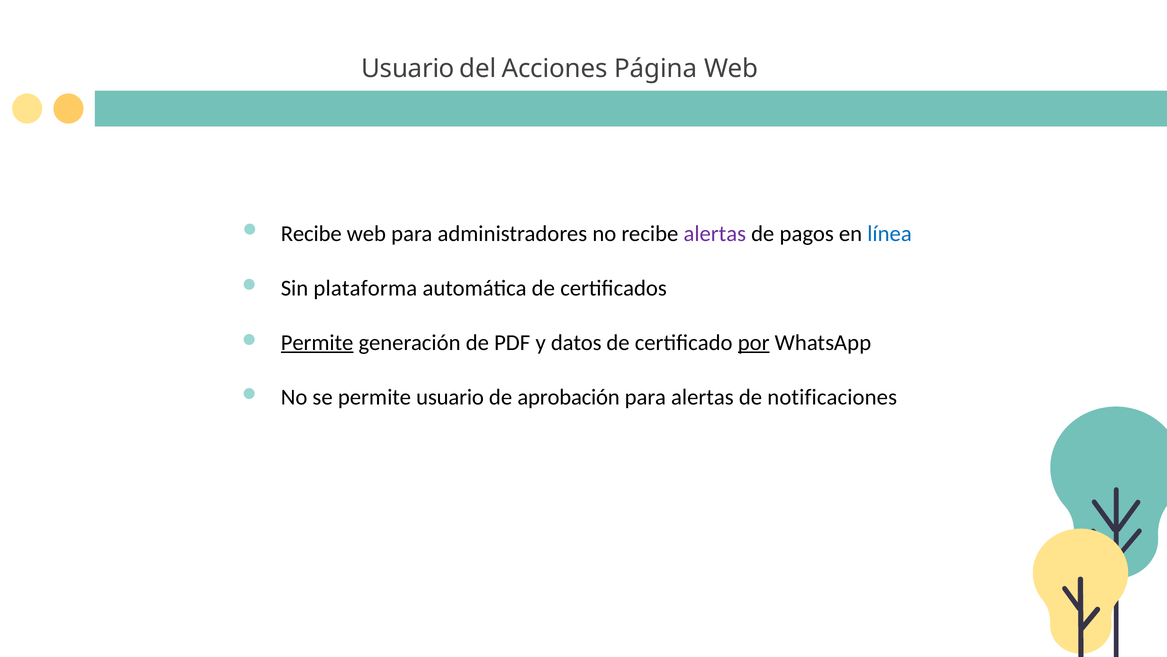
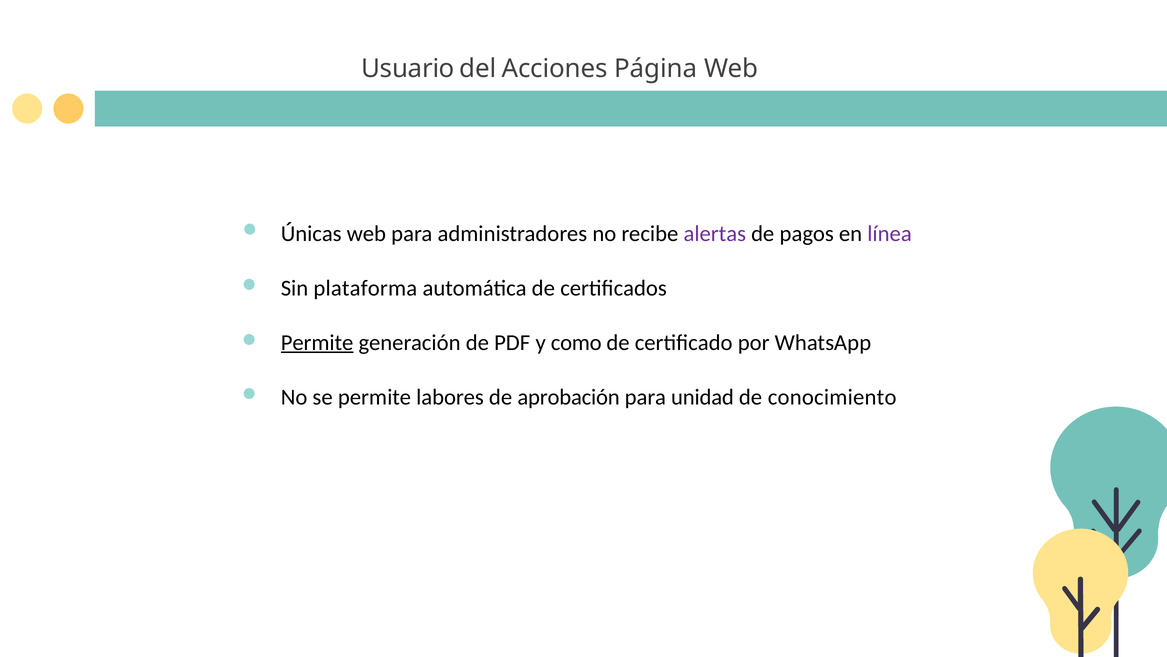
Recibe: Recibe -> Únicas (311, 233)
línea colour: blue -> purple (890, 233)
datos: datos -> como (576, 342)
por underline: present -> none (754, 342)
permite usuario: usuario -> labores (450, 397)
para alertas: alertas -> unidad (702, 397)
notificaciones: notificaciones -> conocimiento (832, 397)
